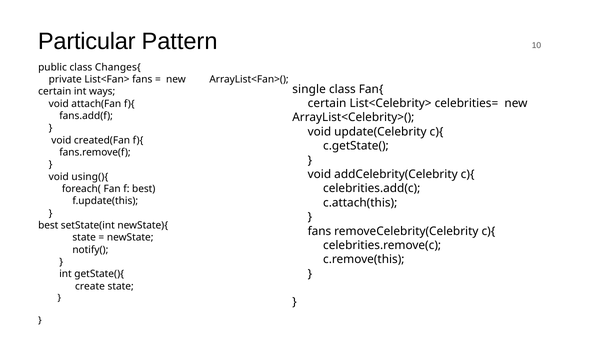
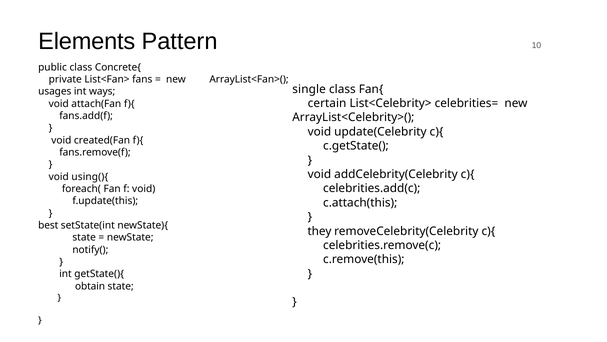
Particular: Particular -> Elements (87, 41)
Changes{: Changes{ -> Concrete{ (118, 67)
certain: certain -> usages (55, 91)
f best: best -> void (144, 189)
fans: fans -> they (319, 231)
create: create -> obtain (90, 286)
